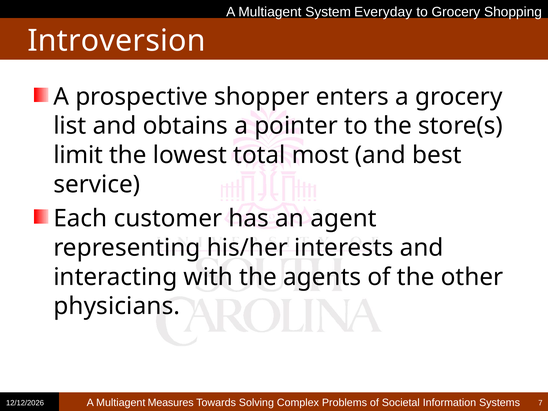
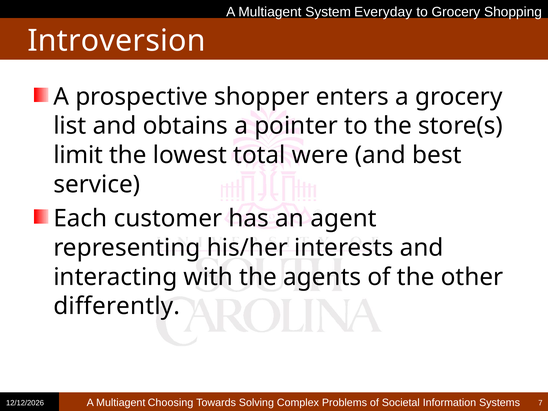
most: most -> were (320, 155)
physicians: physicians -> differently (117, 306)
Measures: Measures -> Choosing (171, 403)
